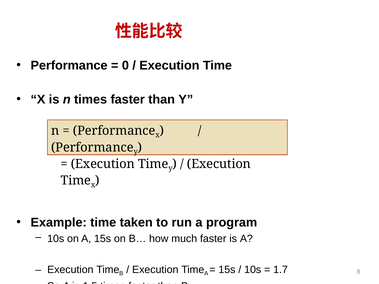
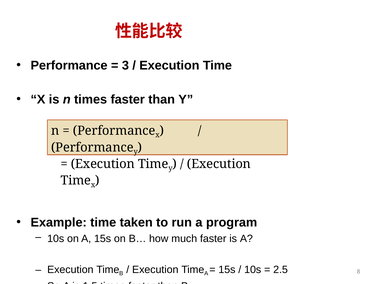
0: 0 -> 3 (125, 65)
1.7: 1.7 -> 2.5 (281, 270)
